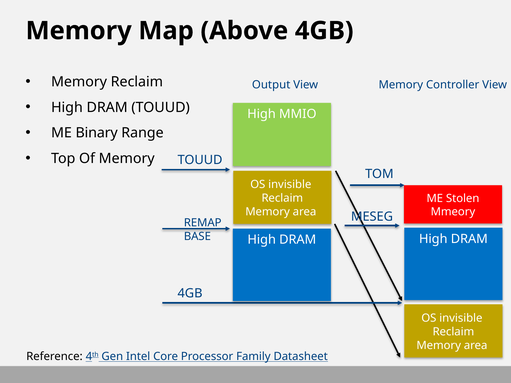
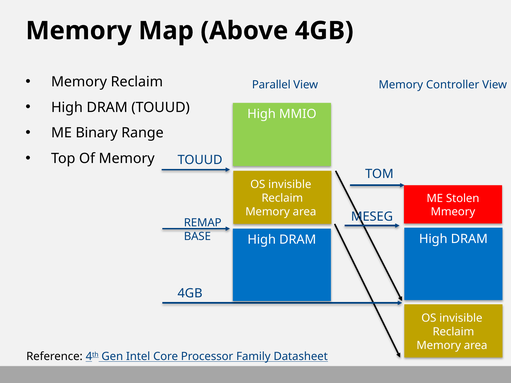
Output: Output -> Parallel (271, 85)
